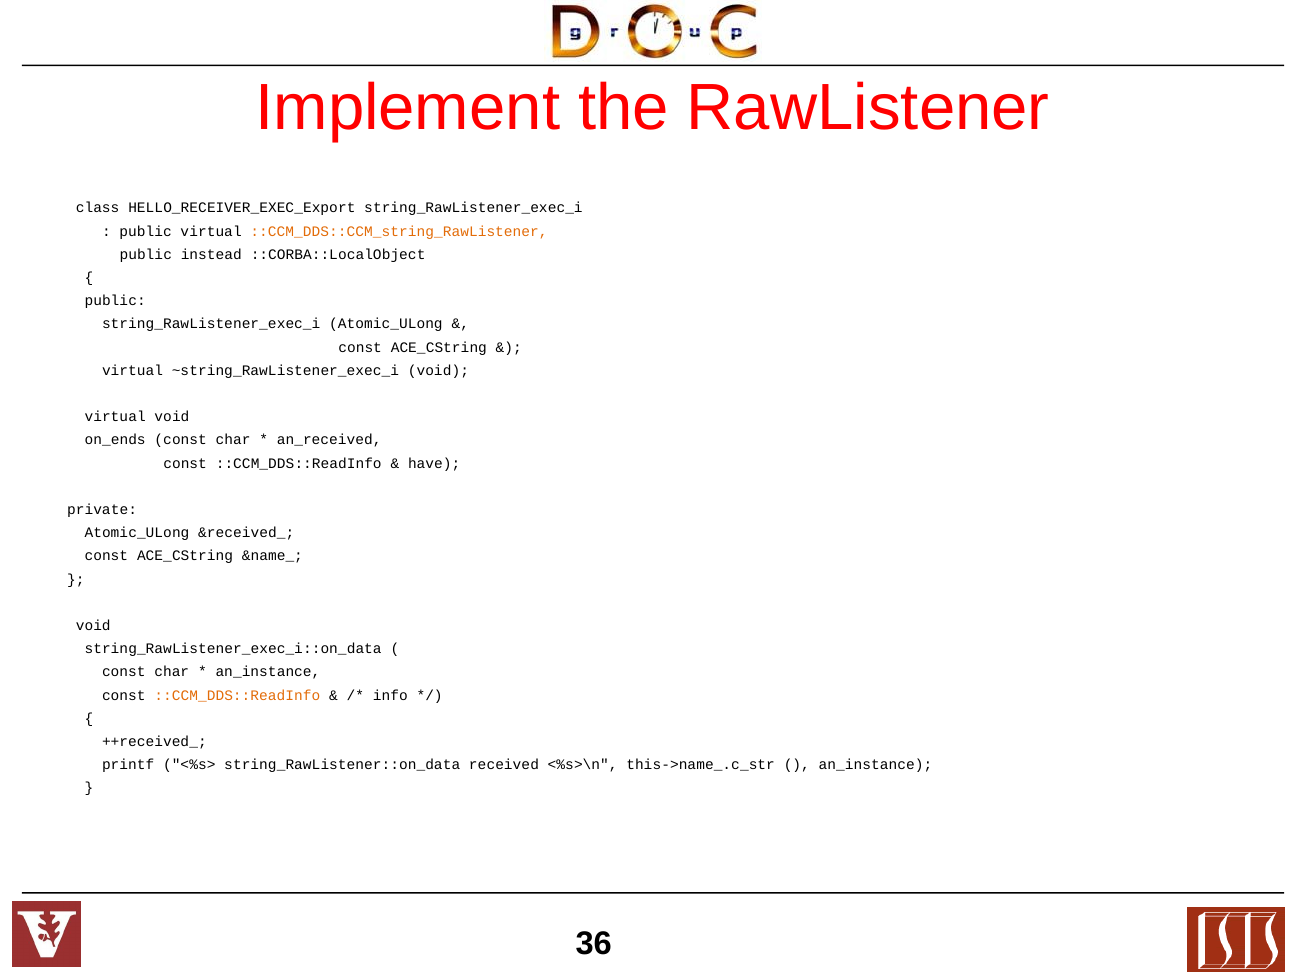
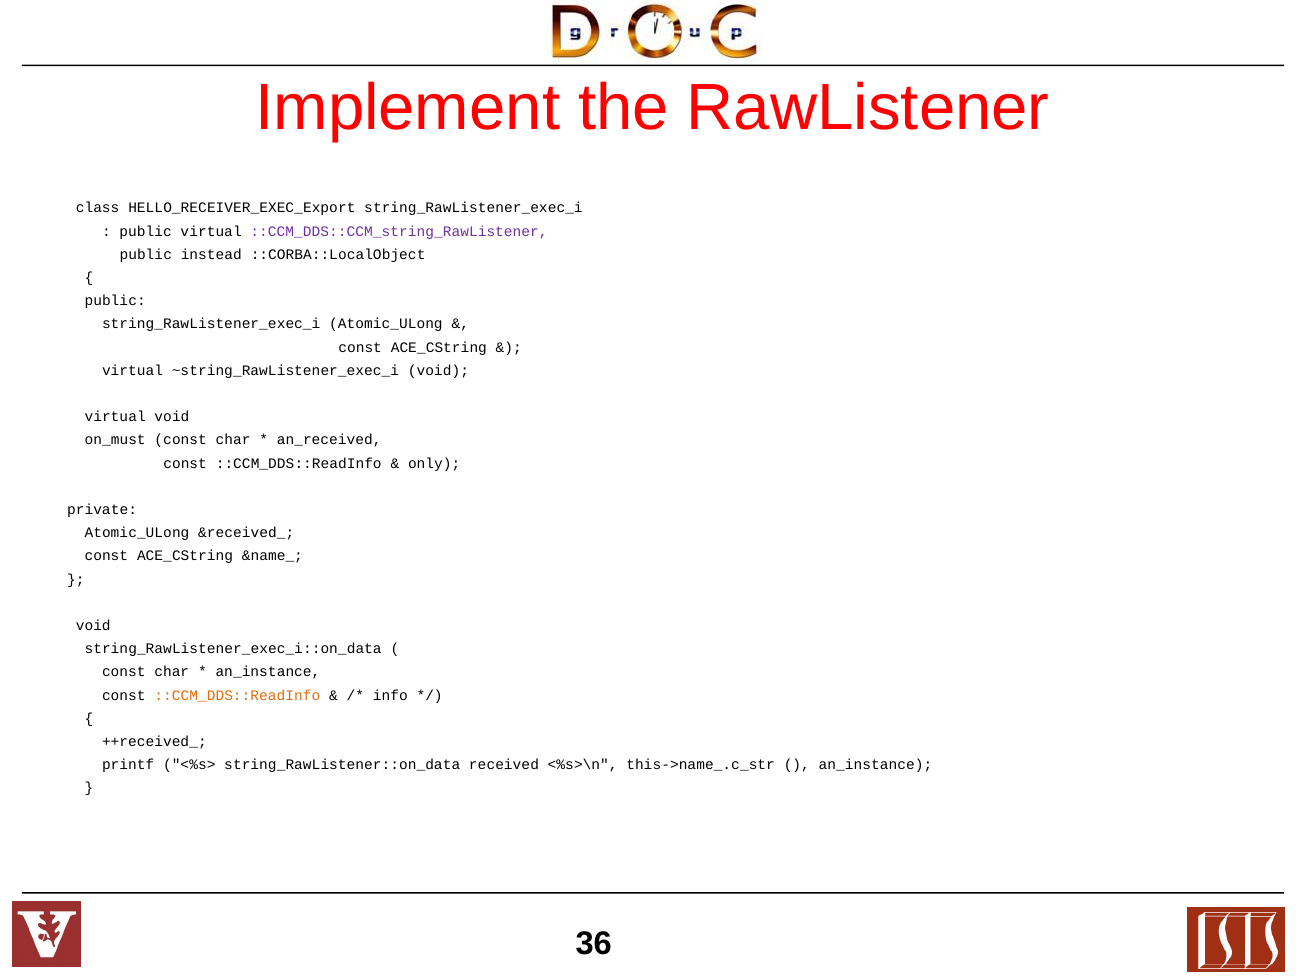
::CCM_DDS::CCM_string_RawListener colour: orange -> purple (399, 231)
on_ends: on_ends -> on_must (115, 440)
have: have -> only (434, 463)
